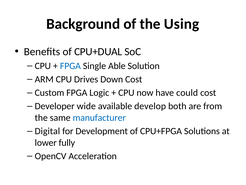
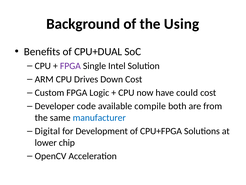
FPGA colour: blue -> purple (70, 66)
Able: Able -> Intel (117, 66)
wide: wide -> code (86, 106)
develop: develop -> compile (150, 106)
fully: fully -> chip (67, 142)
